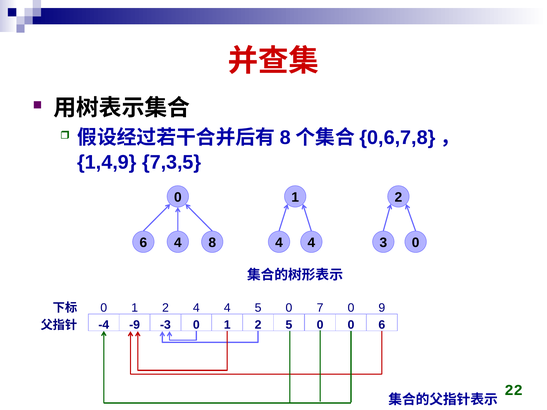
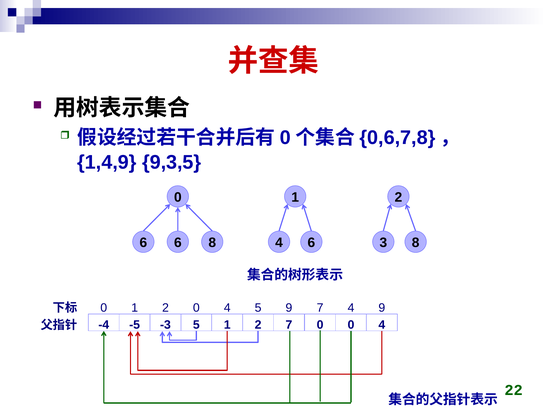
8: 8 -> 0 (285, 138)
7,3,5: 7,3,5 -> 9,3,5 (172, 162)
6 4: 4 -> 6 (178, 243)
4: 4 -> 6 (311, 243)
3 0: 0 -> 8 (416, 243)
2 4: 4 -> 0 (196, 308)
4 5 0: 0 -> 9 (289, 308)
0: 0 -> 4 (351, 308)
-9: -9 -> -5 (135, 325)
-3 0: 0 -> 5 (196, 325)
2 5: 5 -> 7 (289, 325)
-4 0 6: 6 -> 4 (382, 325)
